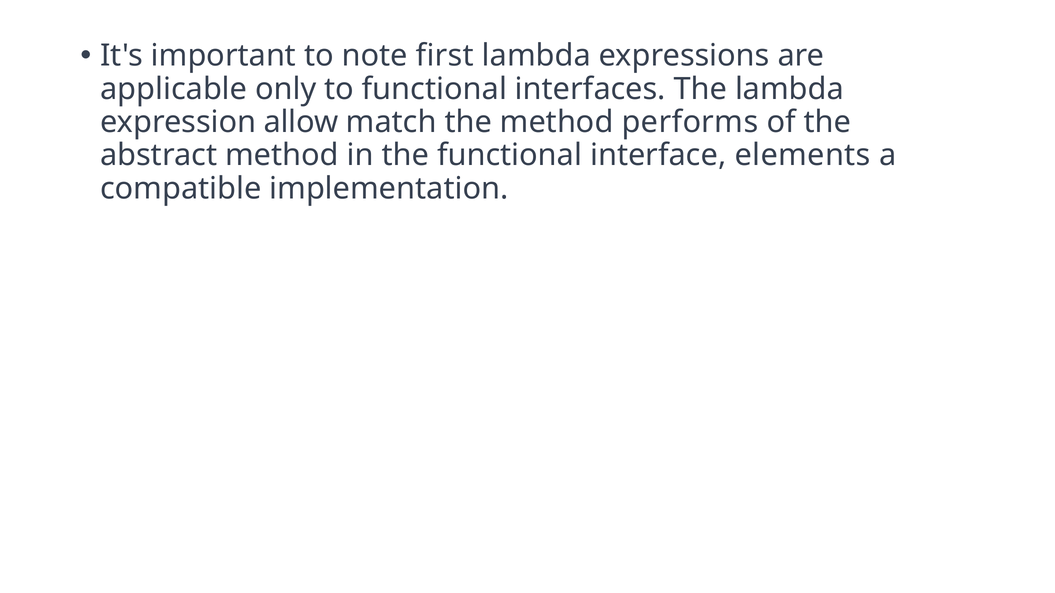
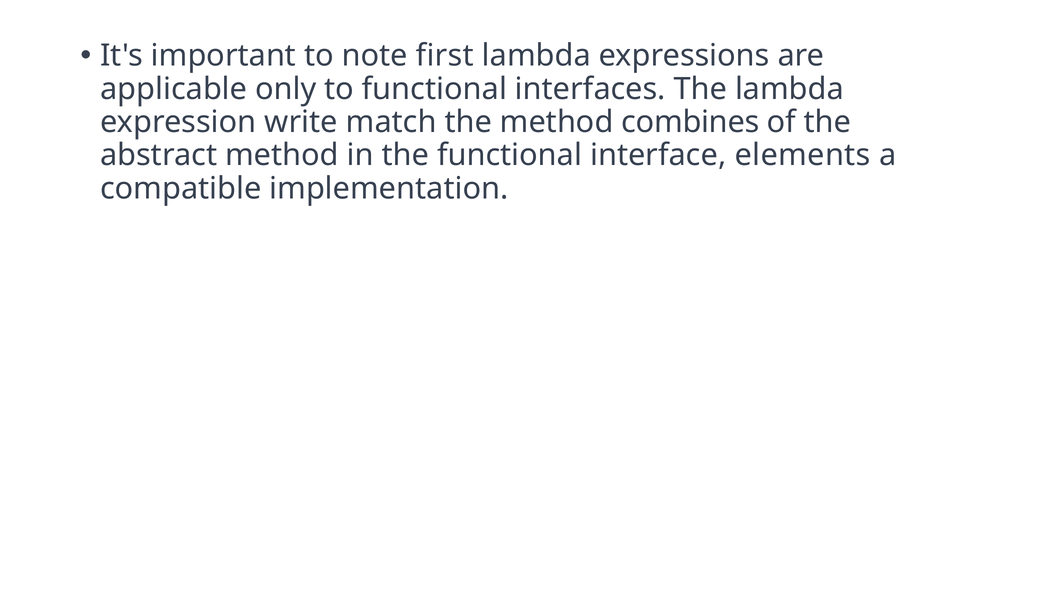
allow: allow -> write (301, 122)
performs: performs -> combines (690, 122)
